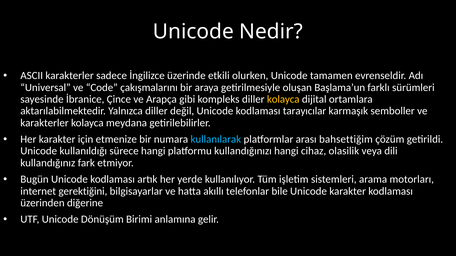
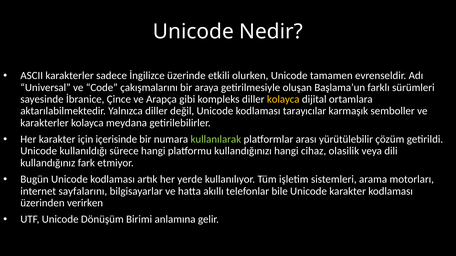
etmenize: etmenize -> içerisinde (116, 140)
kullanılarak colour: light blue -> light green (216, 140)
bahsettiğim: bahsettiğim -> yürütülebilir (346, 140)
gerektiğini: gerektiğini -> sayfalarını (83, 191)
diğerine: diğerine -> verirken (85, 203)
